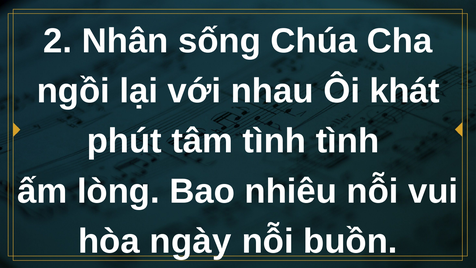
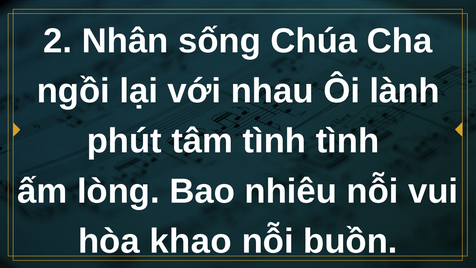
khát: khát -> lành (405, 91)
ngày: ngày -> khao (191, 241)
